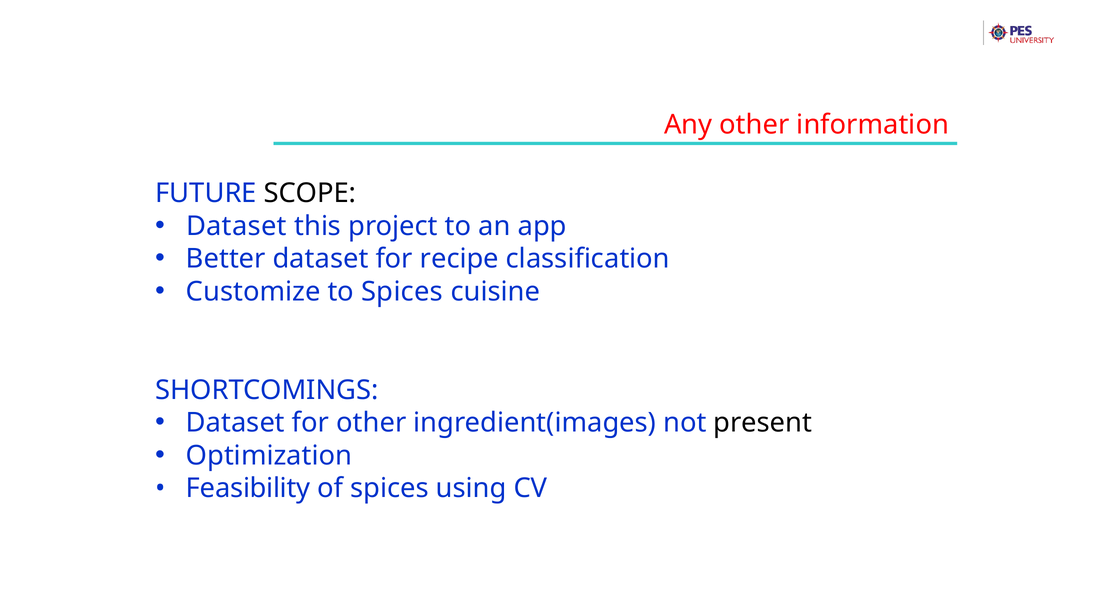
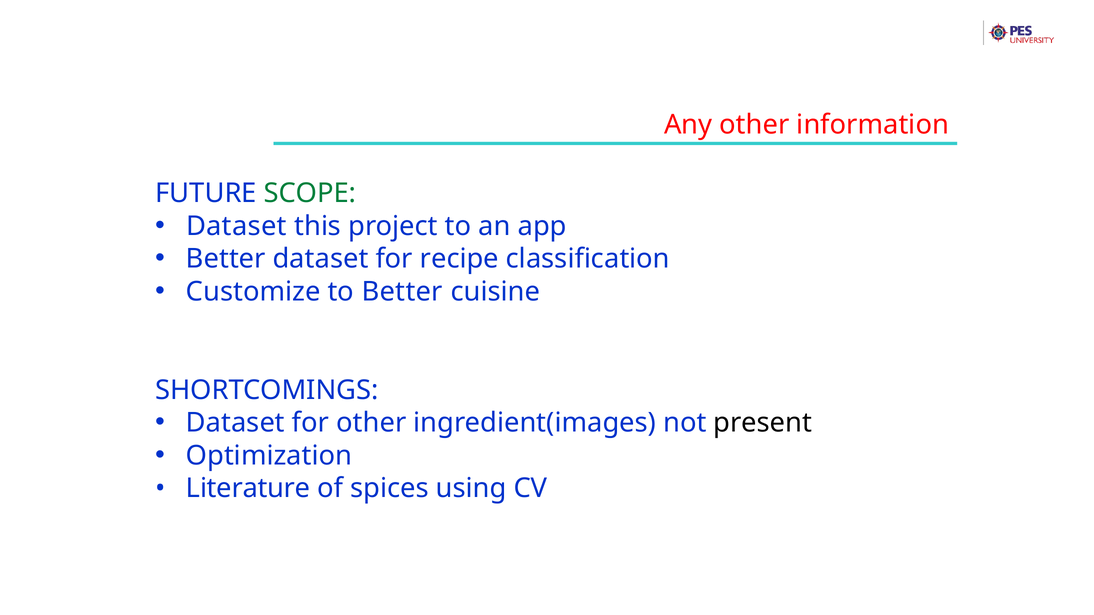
SCOPE colour: black -> green (310, 193)
to Spices: Spices -> Better (402, 292)
Feasibility: Feasibility -> Literature (248, 489)
